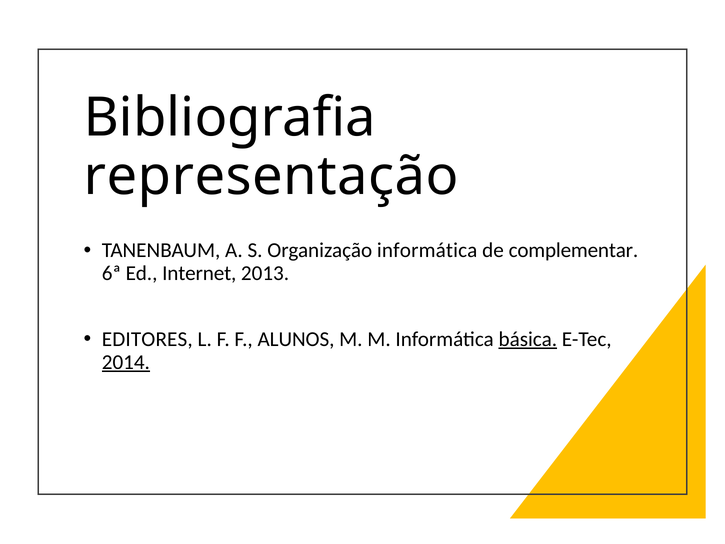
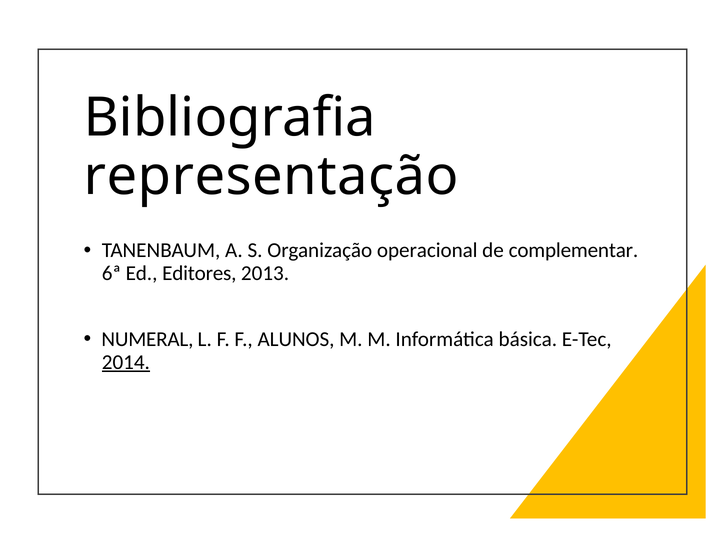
Organização informática: informática -> operacional (427, 250)
Internet: Internet -> Editores (199, 273)
EDITORES: EDITORES -> NUMERAL (147, 339)
básica underline: present -> none (528, 339)
